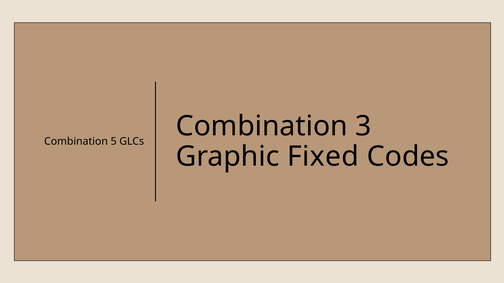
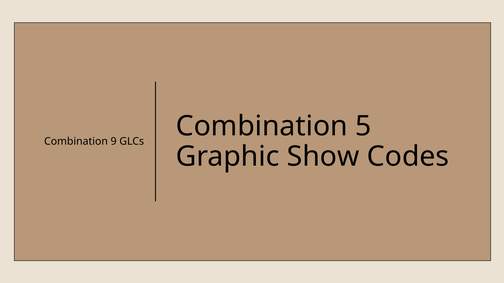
5: 5 -> 9 (114, 142)
3: 3 -> 5 (363, 126)
Fixed: Fixed -> Show (323, 157)
